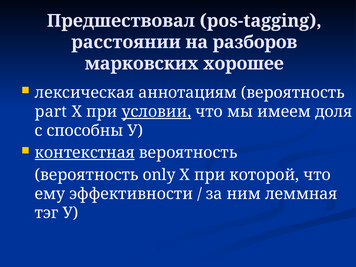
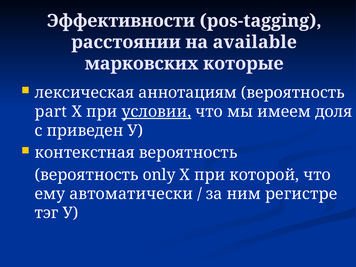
Предшествовал: Предшествовал -> Эффективности (121, 21)
разборов: разборов -> available (255, 42)
хорошее: хорошее -> которые (243, 64)
способны: способны -> приведен (85, 131)
контекстная underline: present -> none (85, 153)
эффективности: эффективности -> автоматически (131, 194)
леммная: леммная -> регистре (301, 194)
